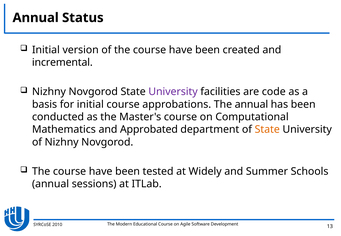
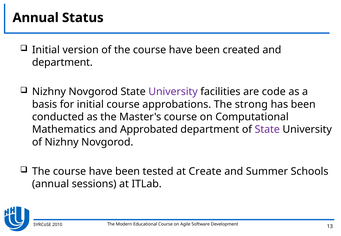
incremental: incremental -> department (62, 62)
The annual: annual -> strong (251, 104)
State colour: orange -> purple (267, 130)
Widely: Widely -> Create (205, 172)
